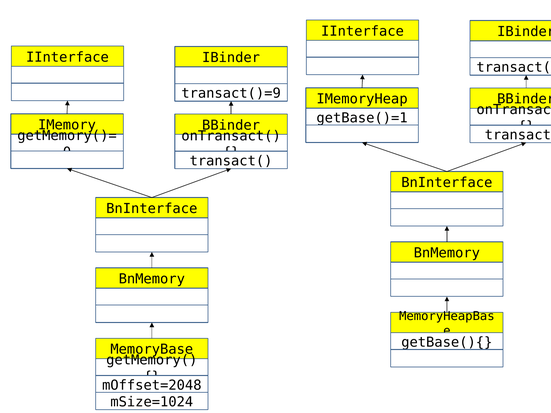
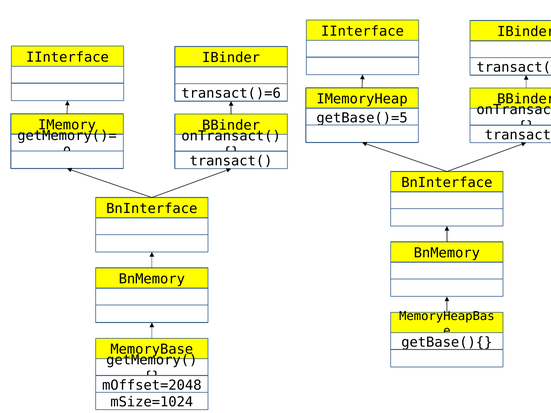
transact()=9: transact()=9 -> transact()=6 (231, 93)
getBase()=1: getBase()=1 -> getBase()=5 (362, 118)
